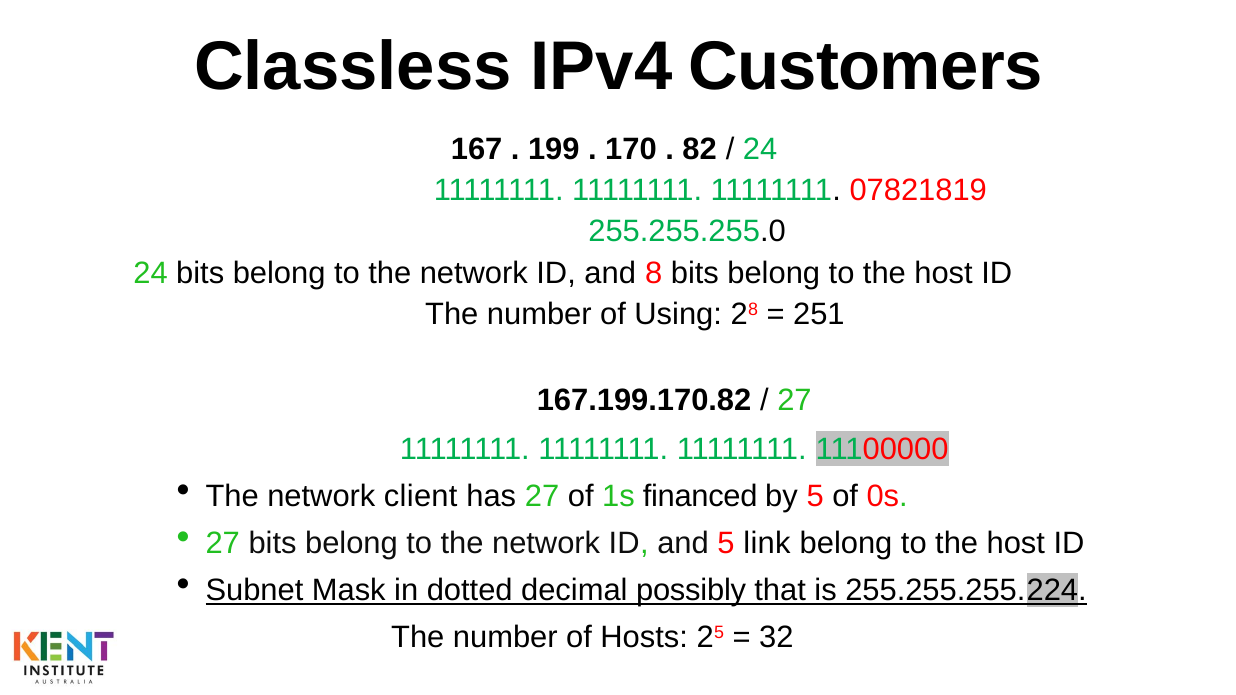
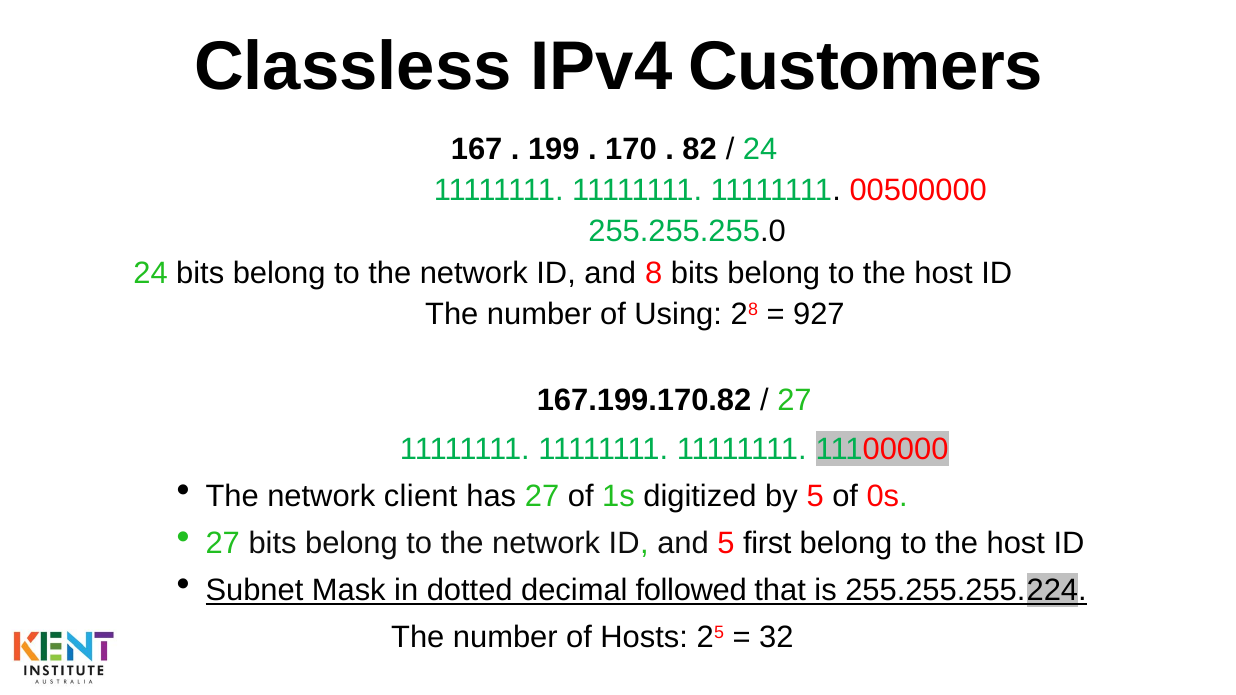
07821819: 07821819 -> 00500000 (918, 190)
251: 251 -> 927 (819, 315)
financed: financed -> digitized (700, 496)
link: link -> first (767, 544)
possibly: possibly -> followed (691, 591)
